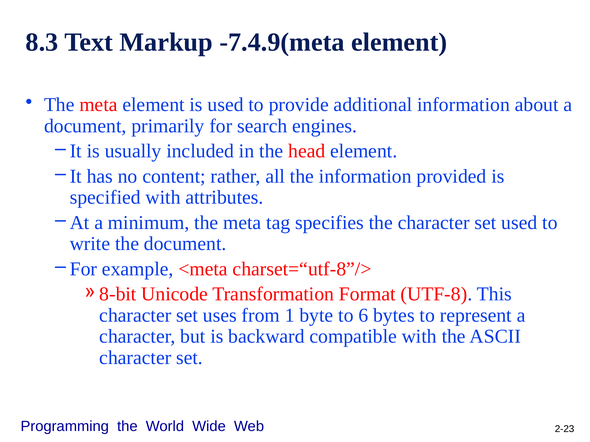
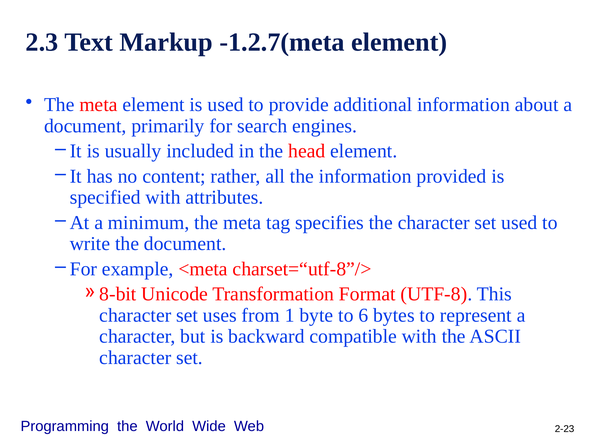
8.3: 8.3 -> 2.3 (42, 42)
-7.4.9(meta: -7.4.9(meta -> -1.2.7(meta (282, 42)
